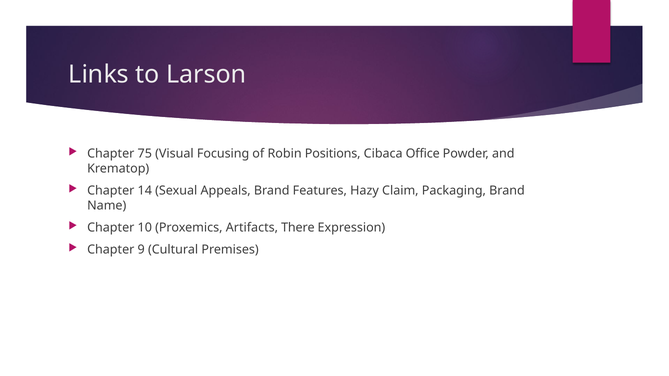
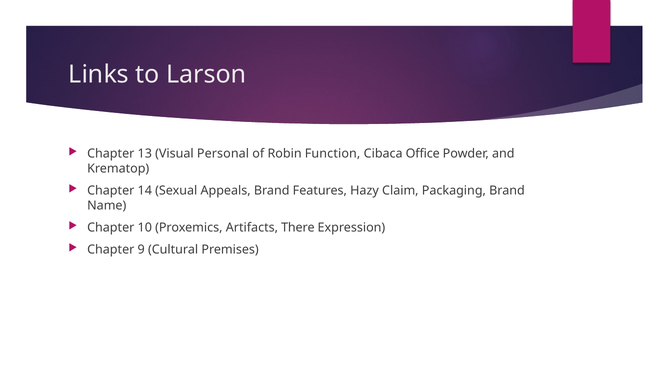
75: 75 -> 13 (145, 154)
Focusing: Focusing -> Personal (223, 154)
Positions: Positions -> Function (333, 154)
